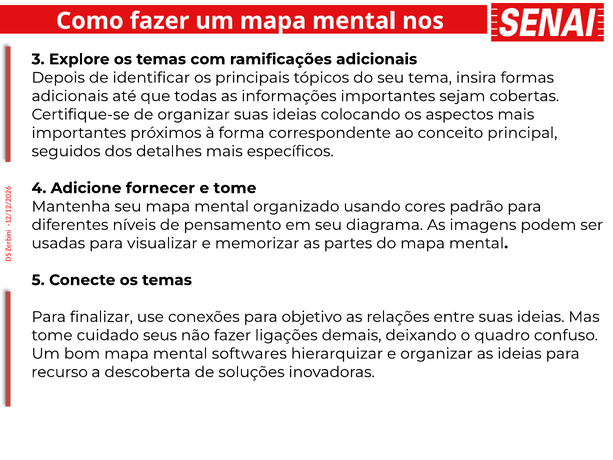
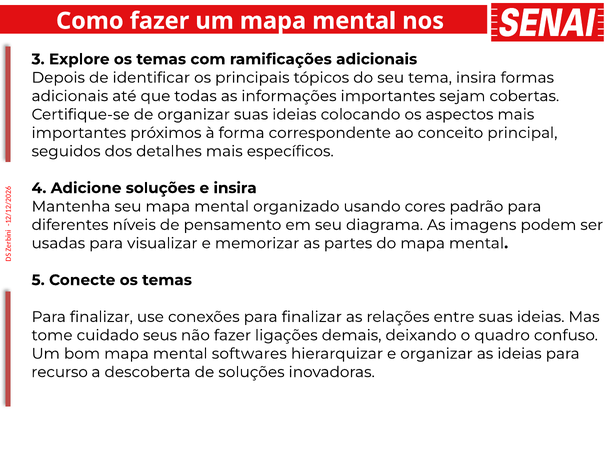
Adicione fornecer: fornecer -> soluções (160, 188)
e tome: tome -> insira (235, 188)
conexões para objetivo: objetivo -> finalizar (312, 317)
